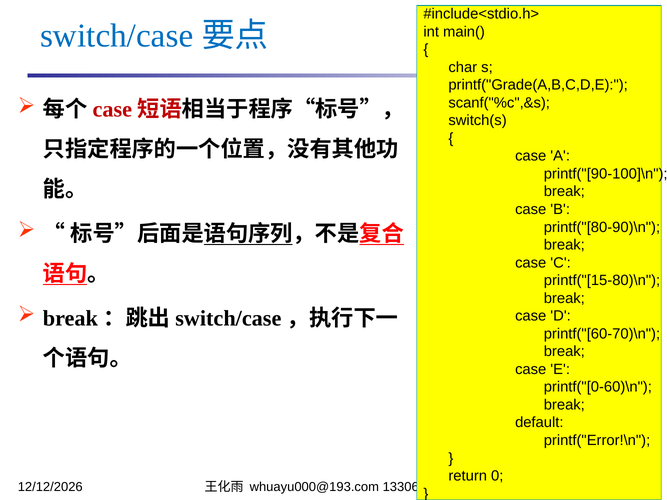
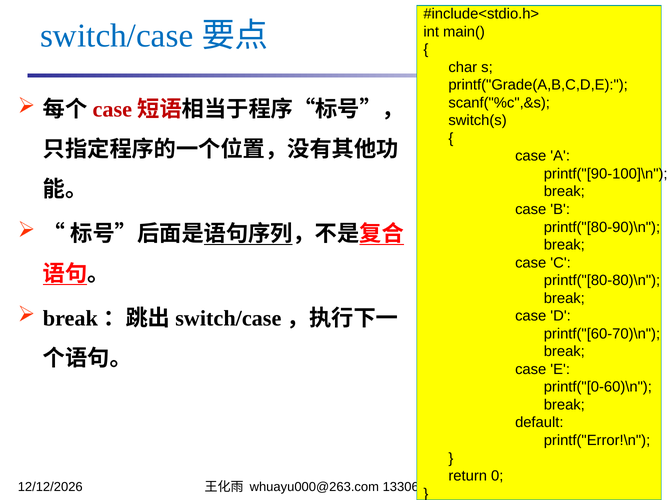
printf("[15-80)\n: printf("[15-80)\n -> printf("[80-80)\n (602, 281)
whuayu000@193.com: whuayu000@193.com -> whuayu000@263.com (314, 487)
